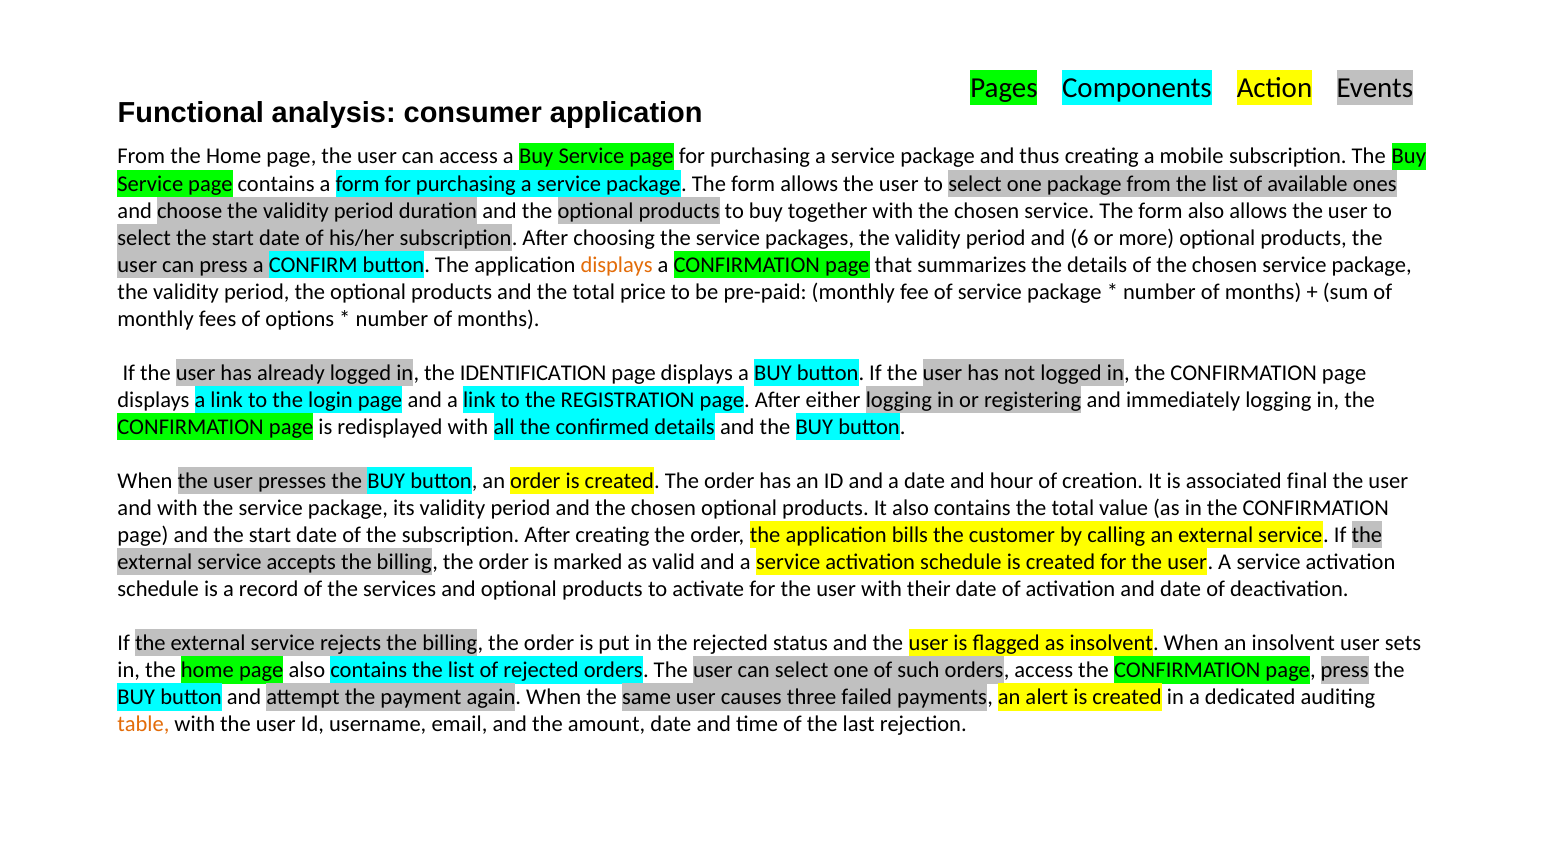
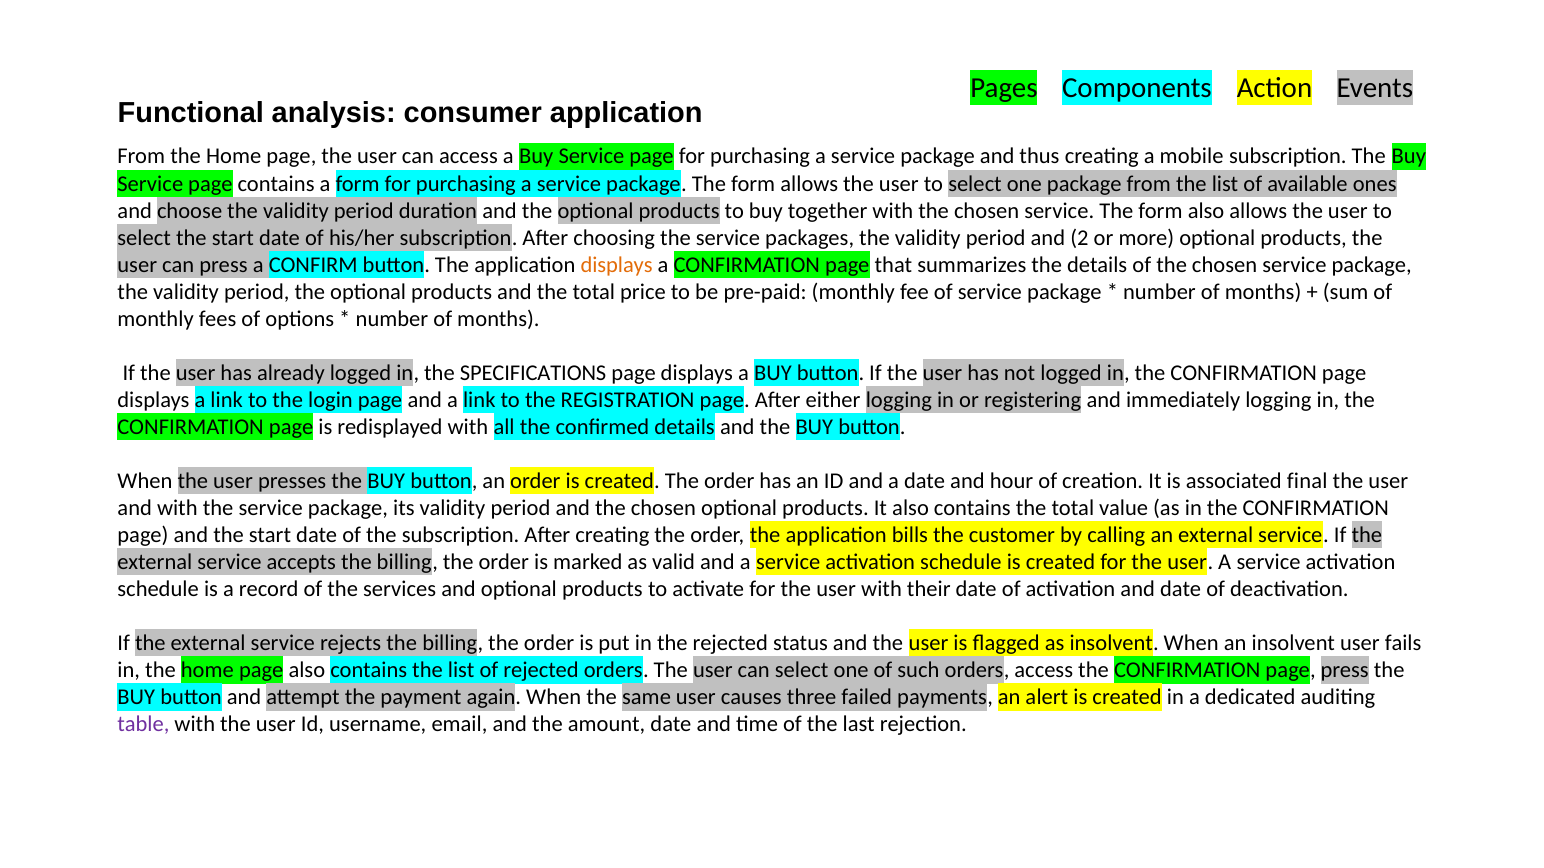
6: 6 -> 2 (1079, 238)
IDENTIFICATION: IDENTIFICATION -> SPECIFICATIONS (533, 373)
sets: sets -> fails (1403, 643)
table colour: orange -> purple (143, 724)
